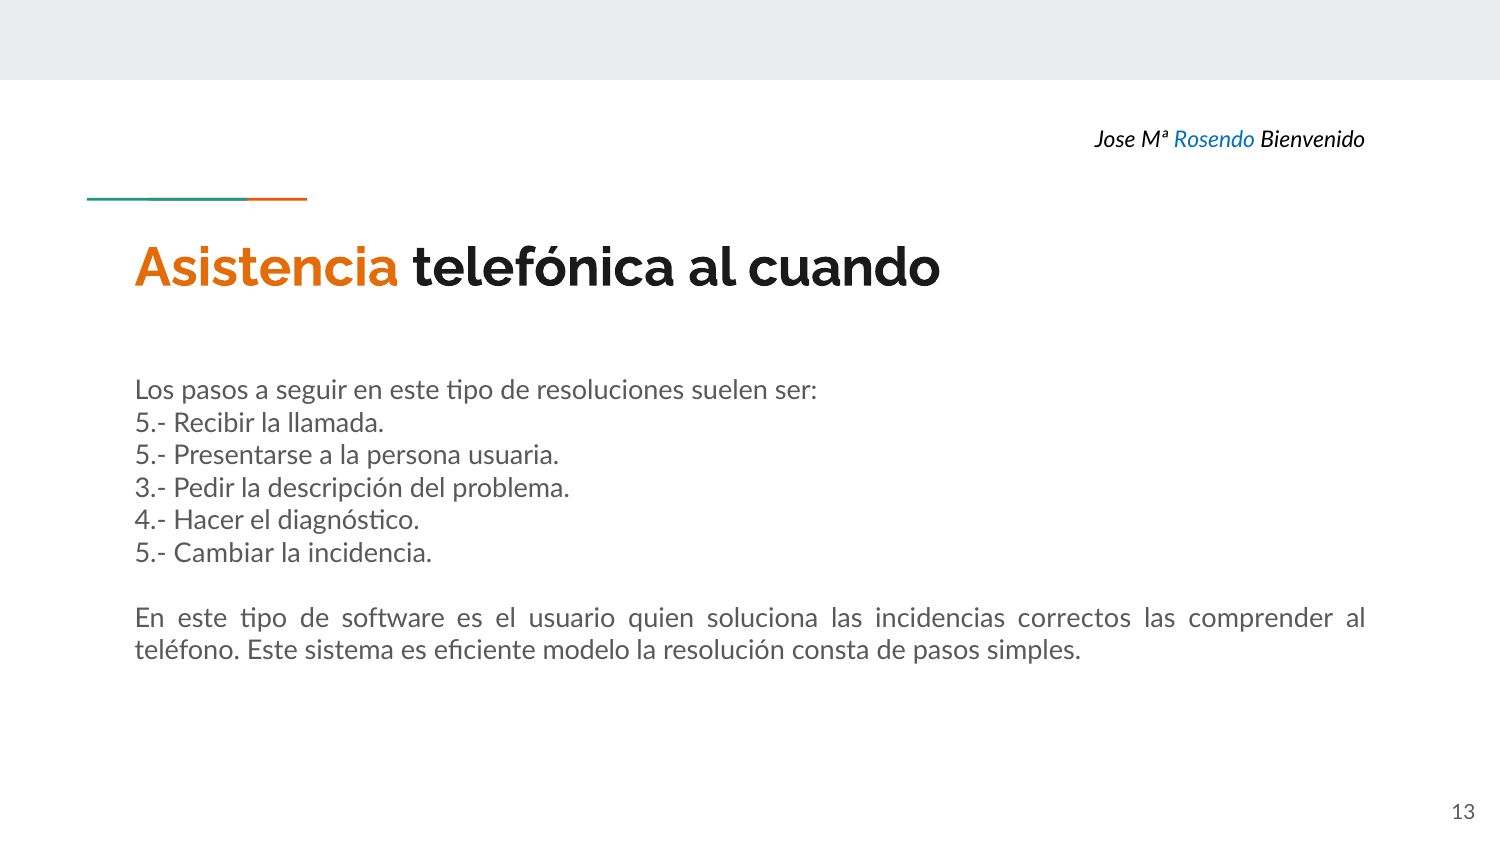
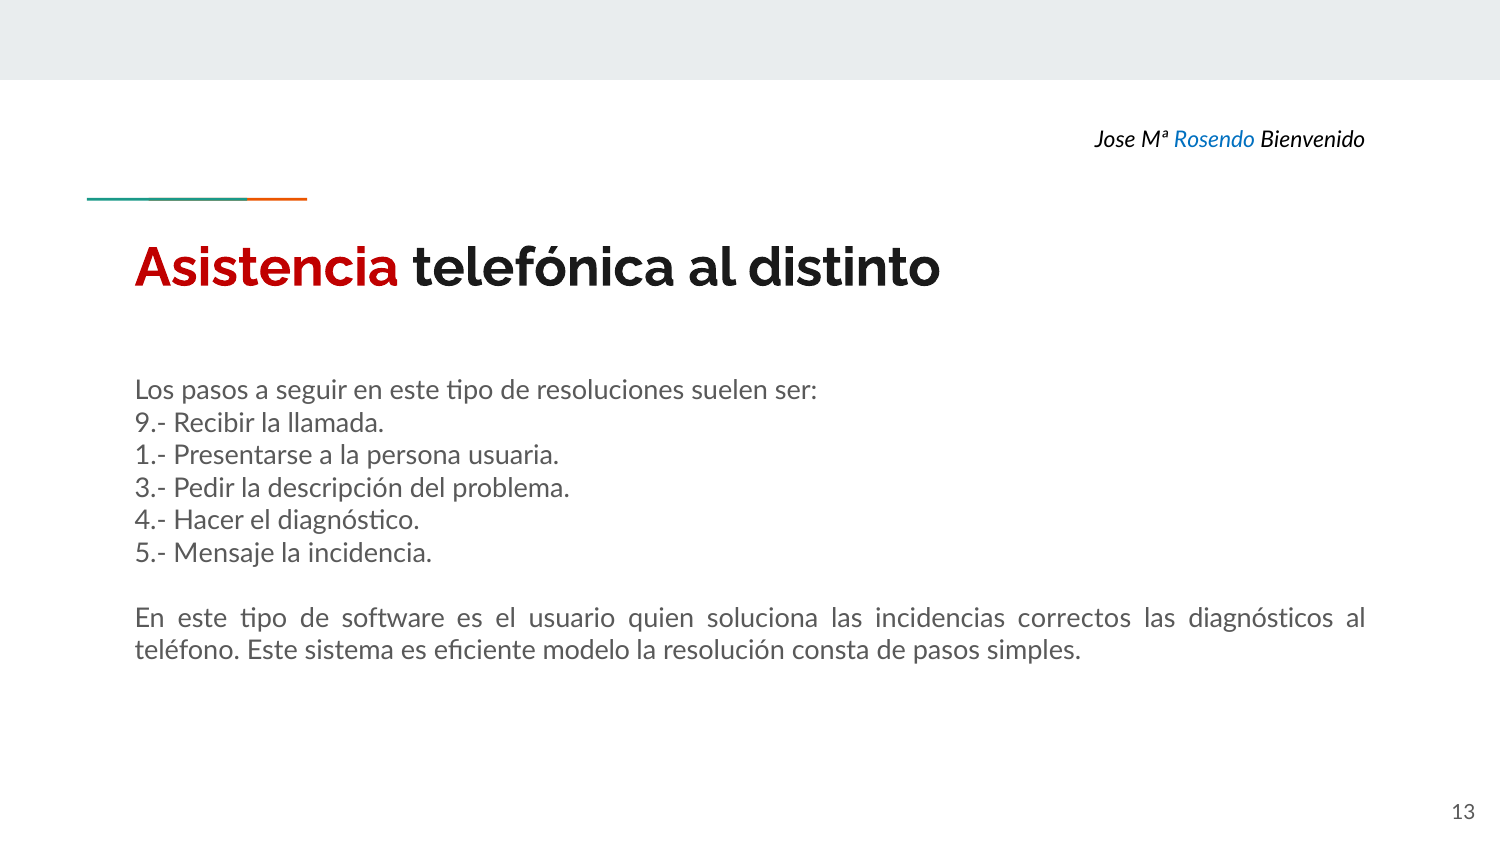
Asistencia colour: orange -> red (267, 268)
cuando: cuando -> distinto (844, 268)
5.-: 5.- -> 9.- (151, 423)
5.-: 5.- -> 1.- (151, 456)
Cambiar: Cambiar -> Mensaje (224, 553)
comprender: comprender -> diagnósticos (1261, 618)
